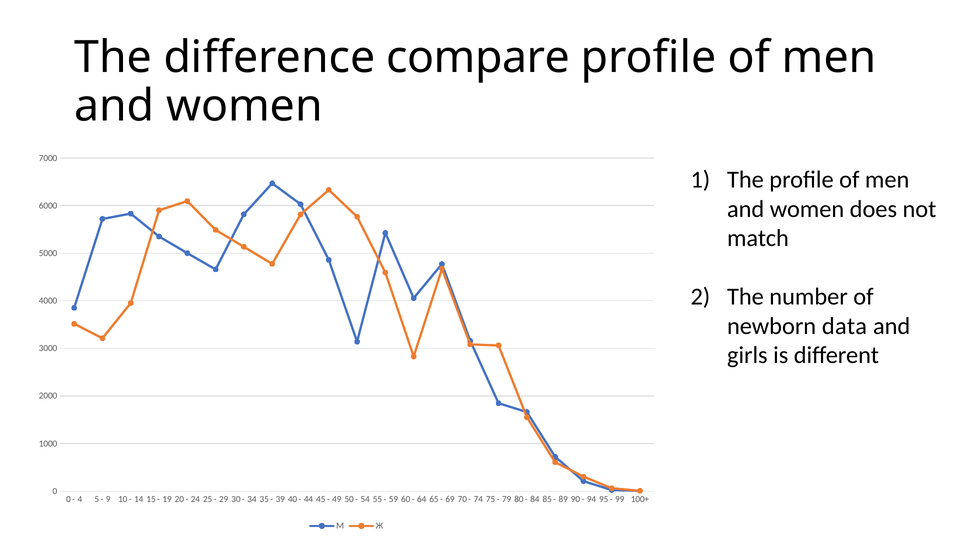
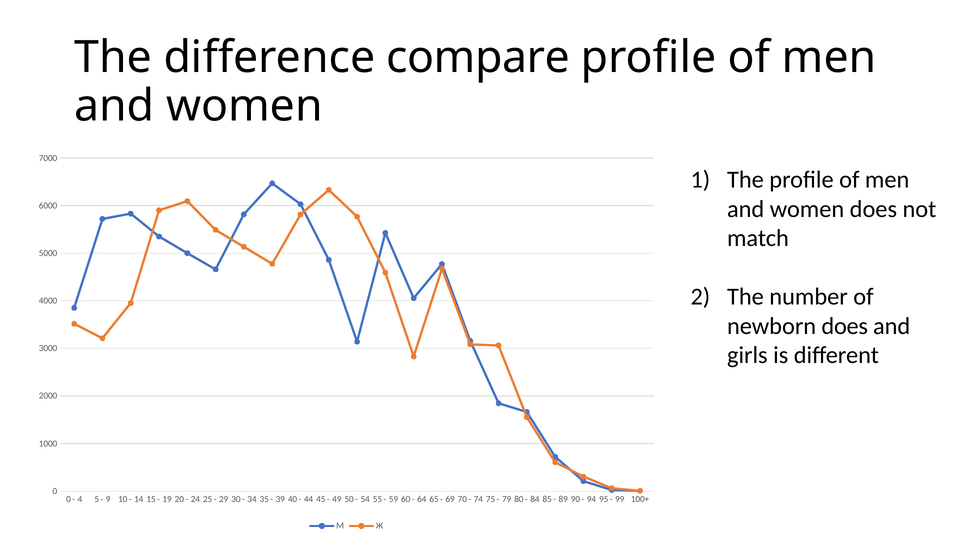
newborn data: data -> does (845, 326)
